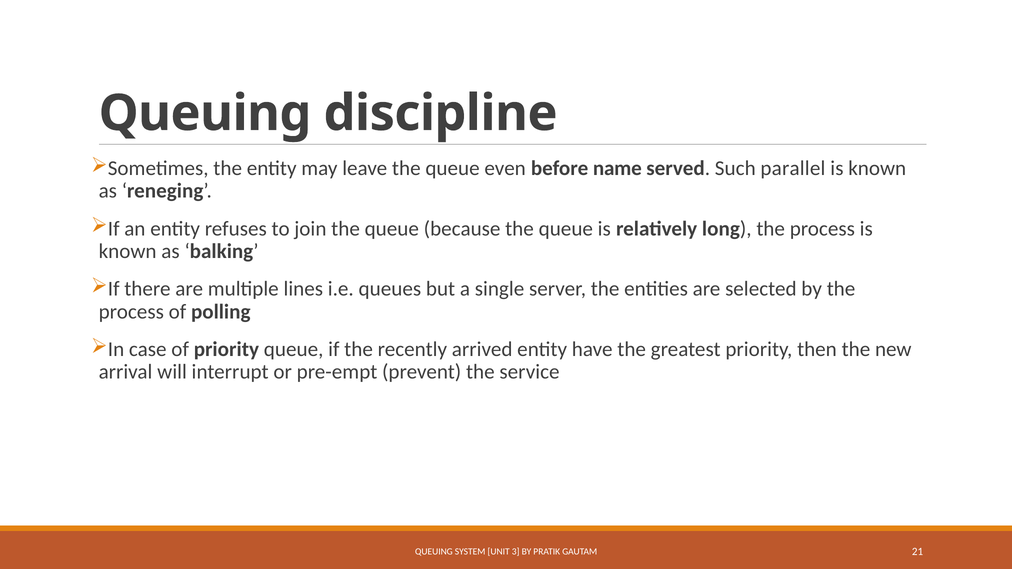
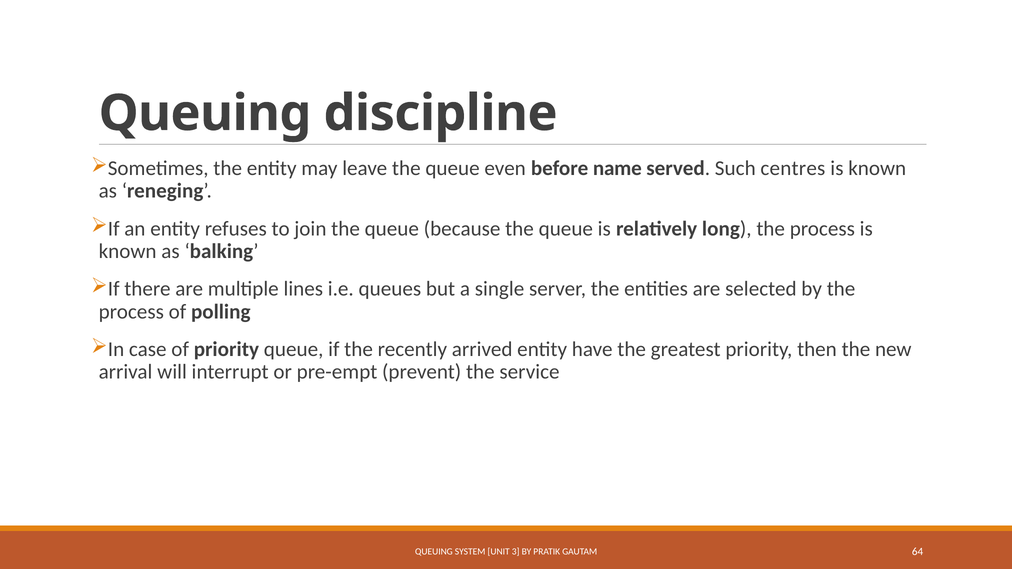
parallel: parallel -> centres (793, 168)
21: 21 -> 64 (918, 552)
